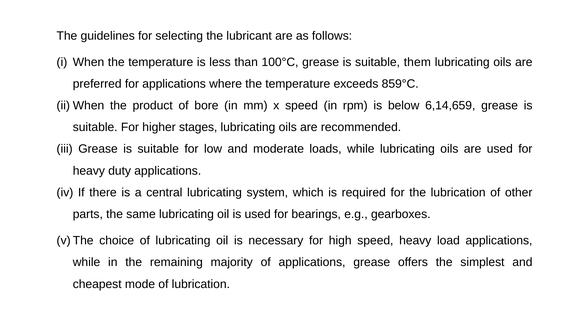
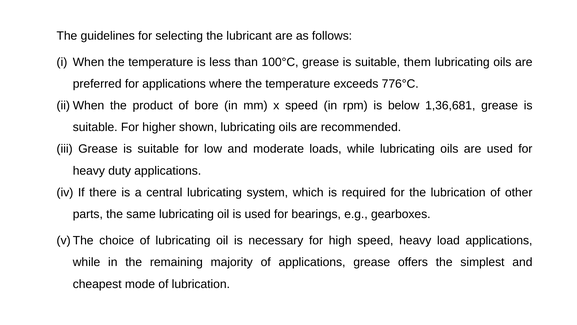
859°C: 859°C -> 776°C (400, 84)
6,14,659: 6,14,659 -> 1,36,681 (450, 105)
stages: stages -> shown (198, 127)
